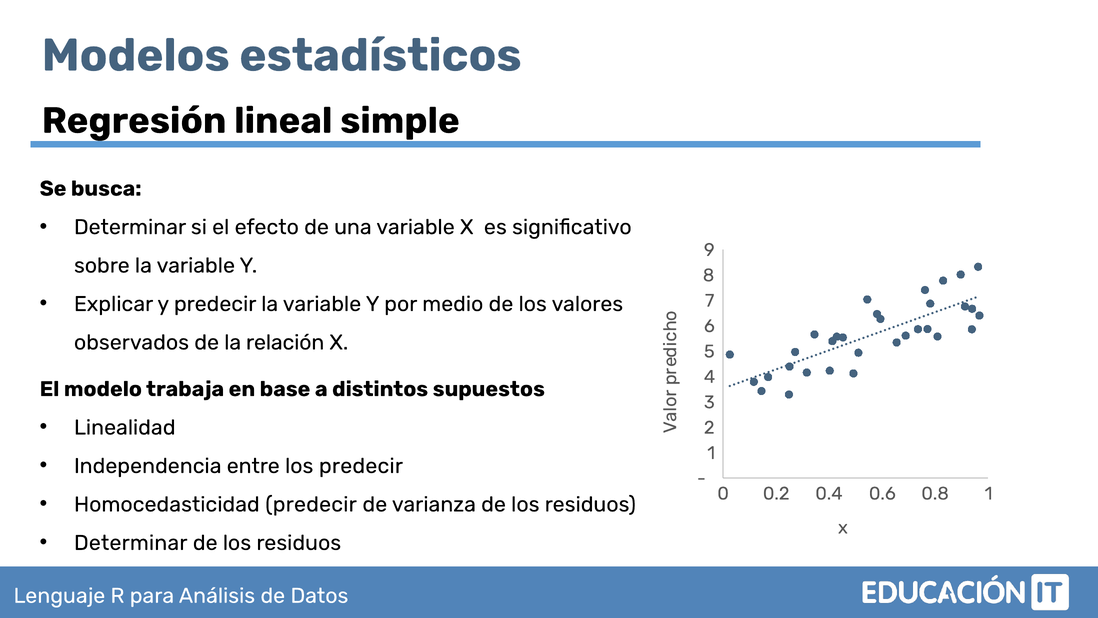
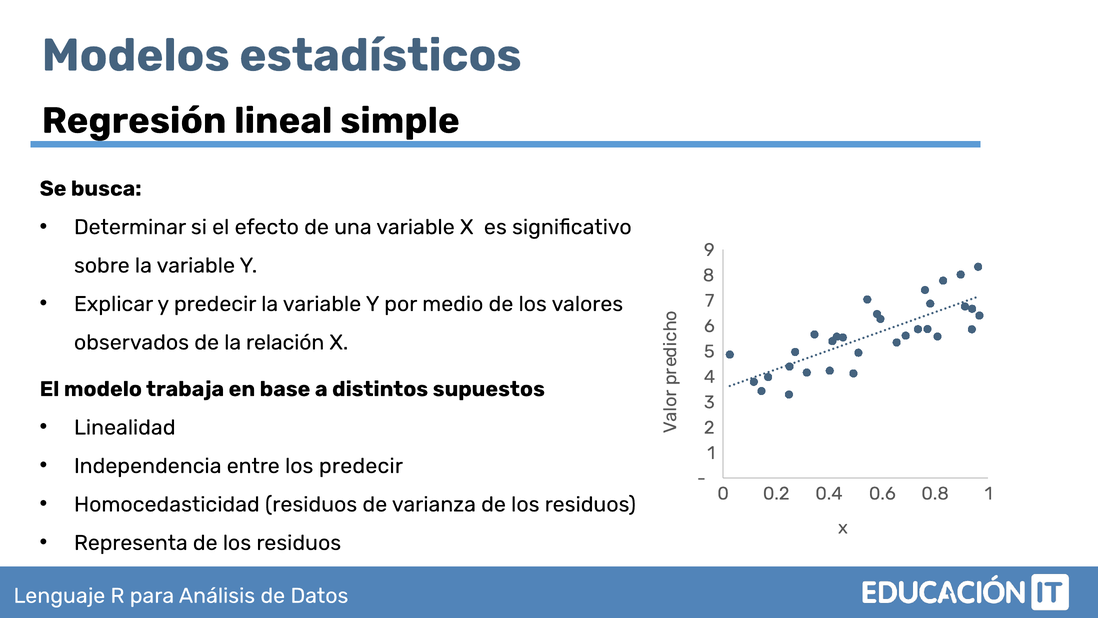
Homocedasticidad predecir: predecir -> residuos (311, 504)
Determinar: Determinar -> Representa (131, 543)
